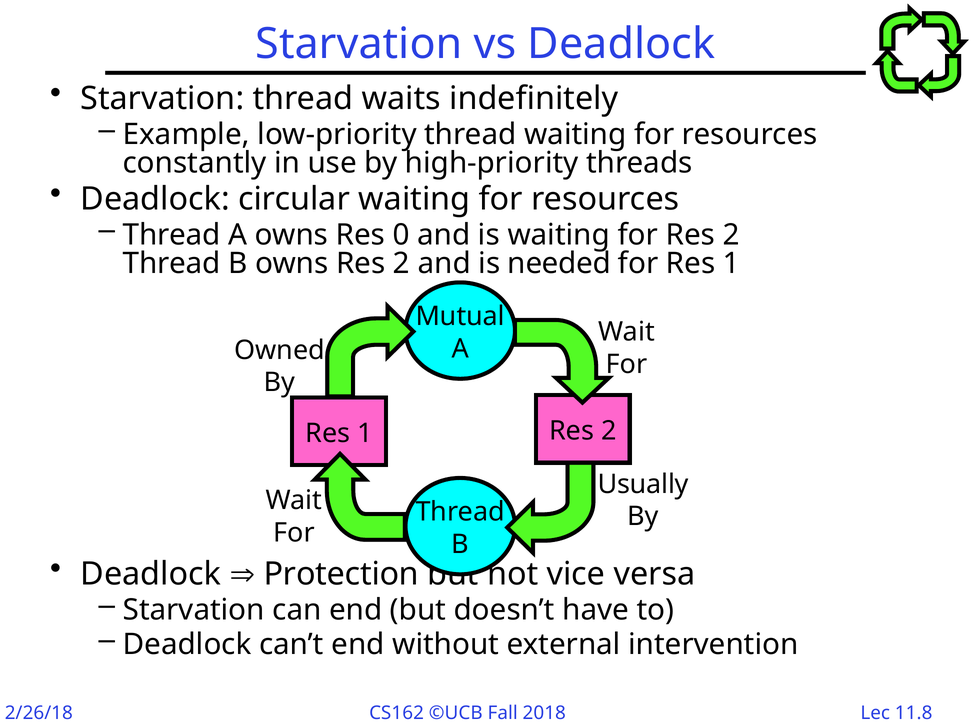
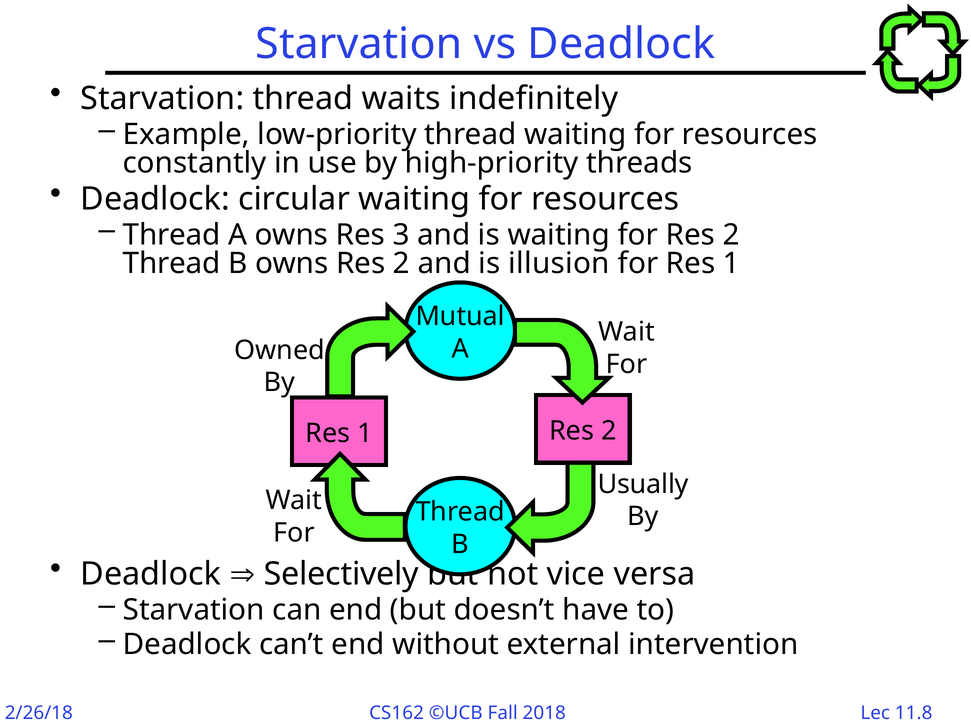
0: 0 -> 3 (401, 235)
needed: needed -> illusion (559, 263)
Protection: Protection -> Selectively (341, 574)
